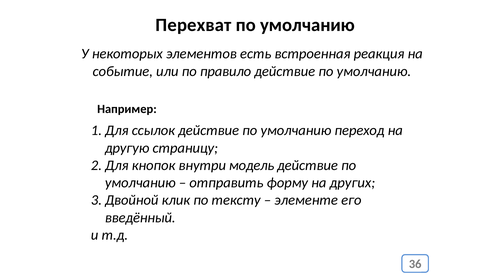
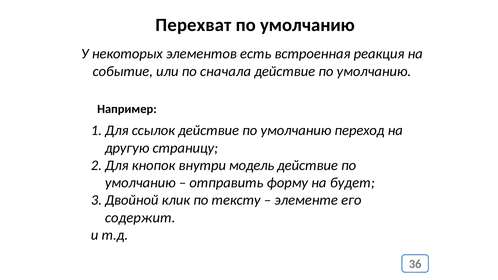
правило: правило -> сначала (225, 71)
других: других -> будет (352, 183)
введённый: введённый -> содержит (140, 218)
